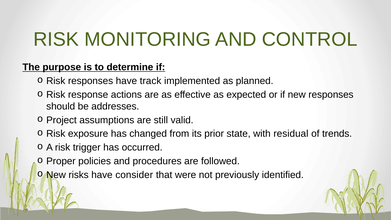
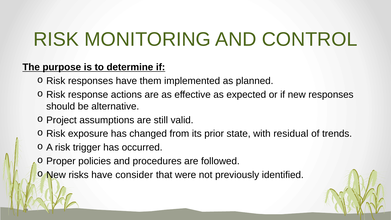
track: track -> them (151, 81)
addresses: addresses -> alternative (115, 106)
